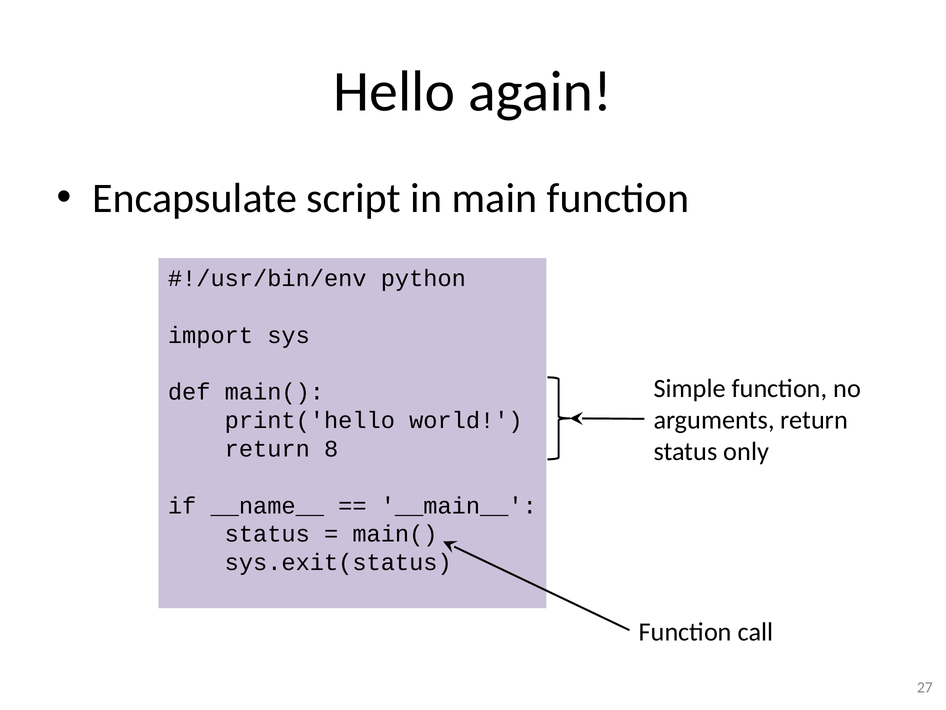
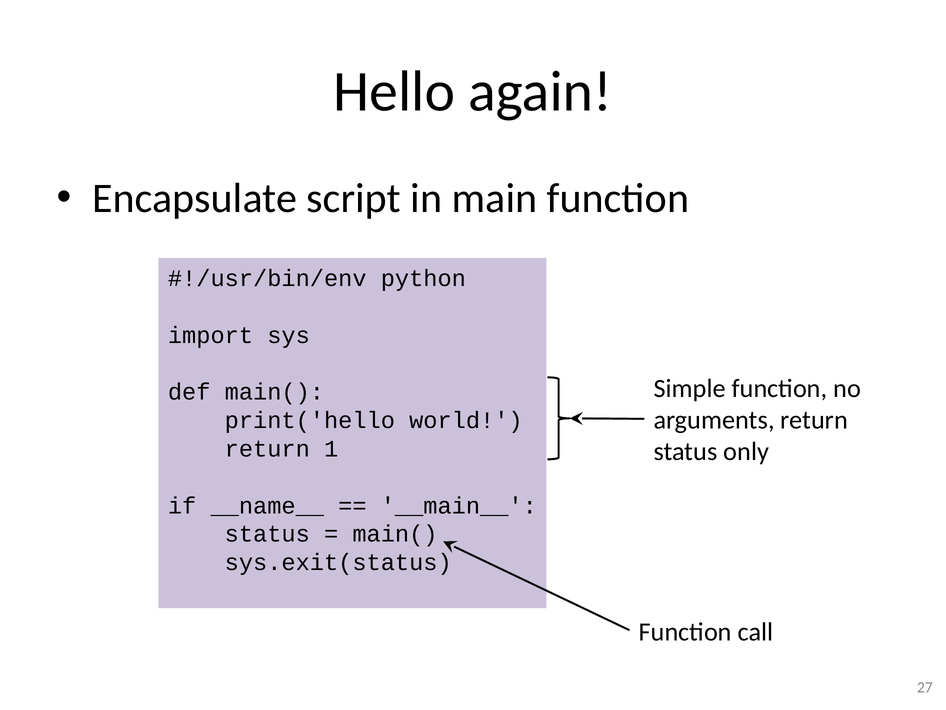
8: 8 -> 1 (331, 449)
